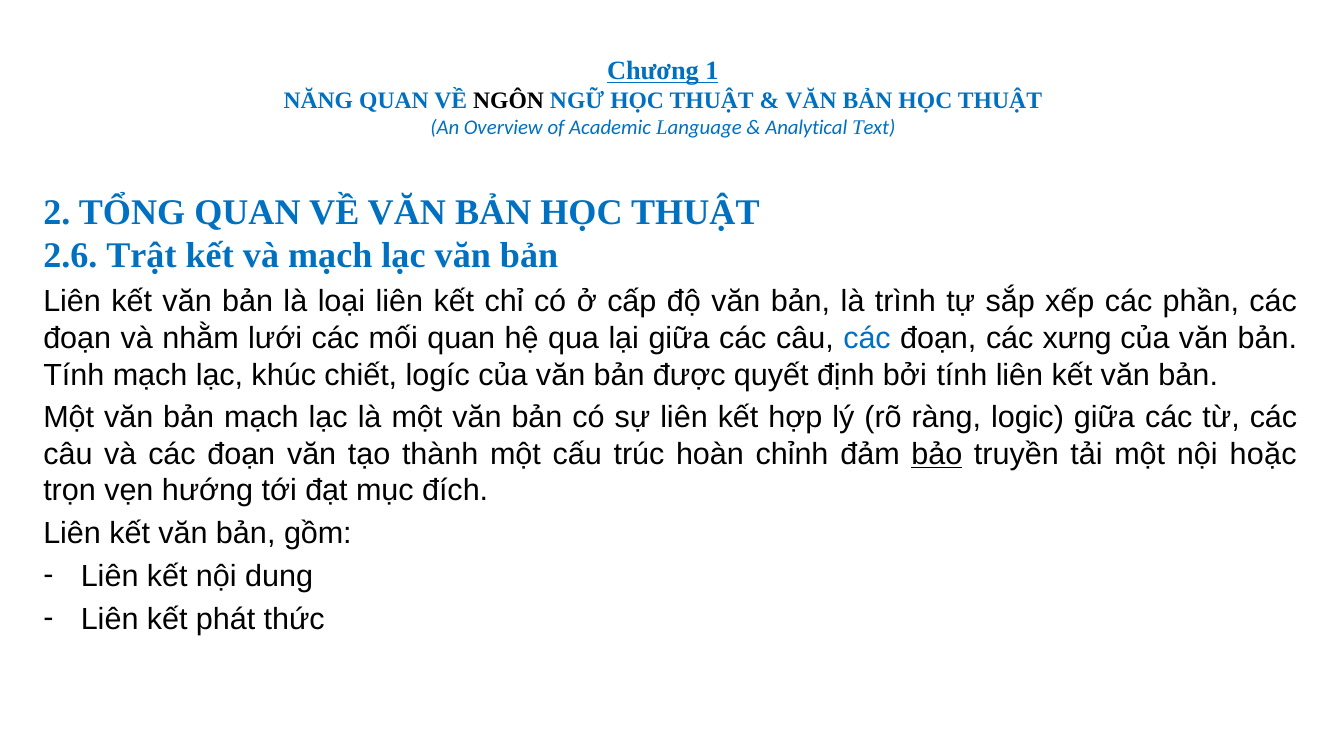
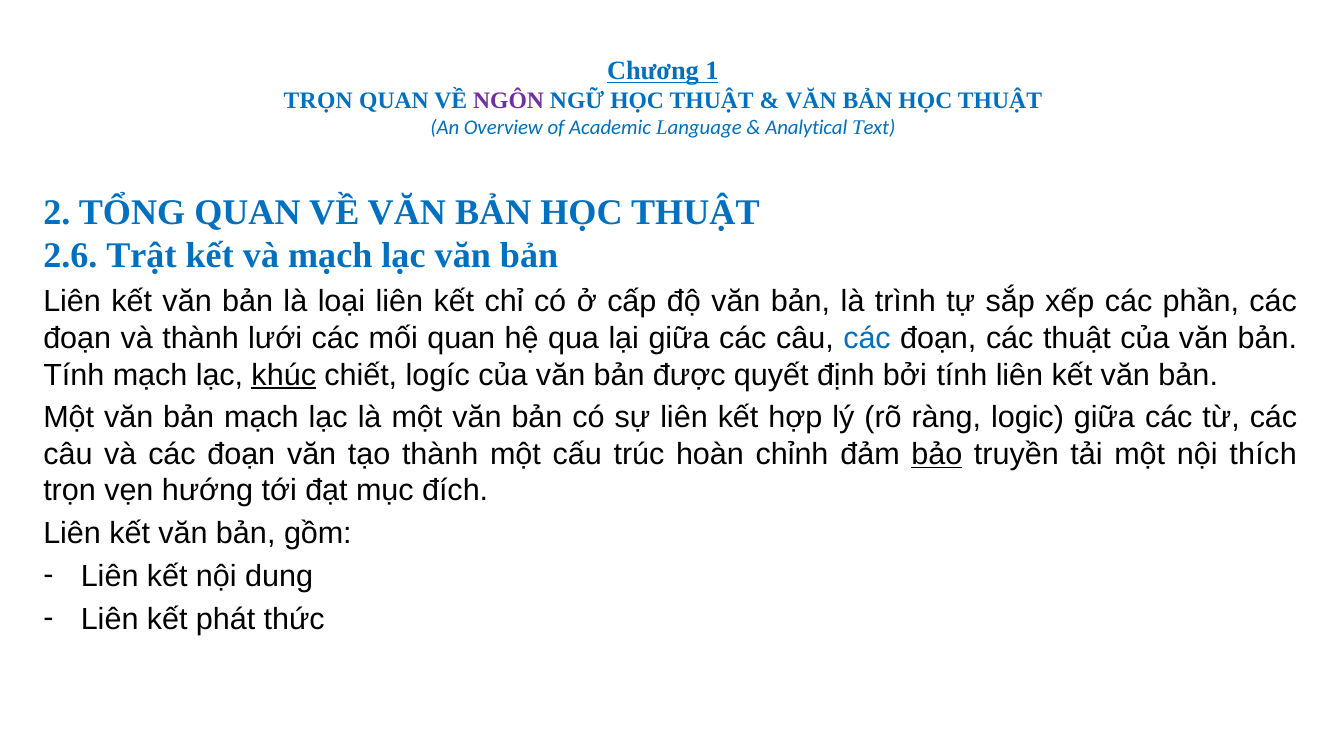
NĂNG: NĂNG -> TRỌN (318, 101)
NGÔN colour: black -> purple (509, 101)
và nhằm: nhằm -> thành (201, 339)
các xưng: xưng -> thuật (1077, 339)
khúc underline: none -> present (284, 375)
hoặc: hoặc -> thích (1263, 455)
